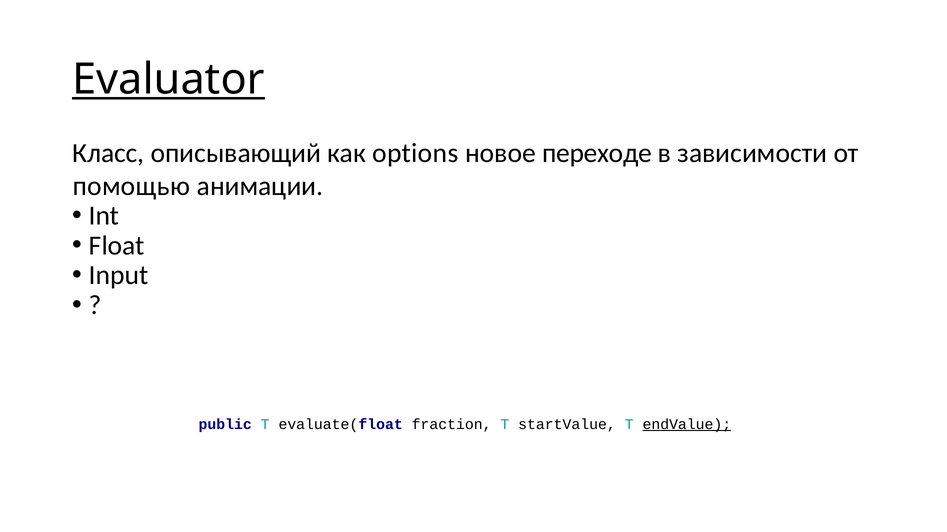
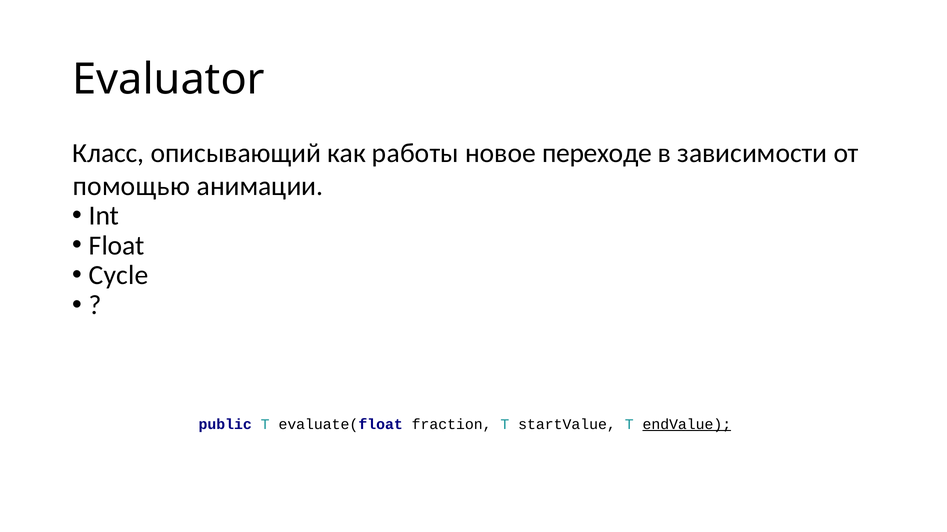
Evaluator underline: present -> none (168, 80)
options: options -> работы (415, 153)
Input: Input -> Cycle (119, 276)
